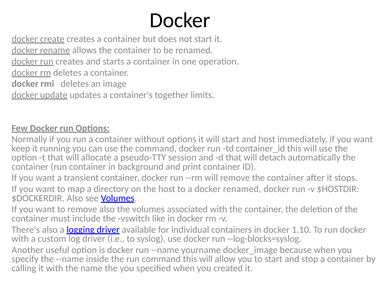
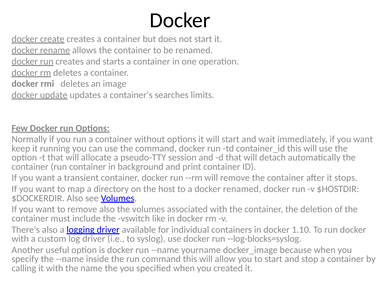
together: together -> searches (172, 95)
and host: host -> wait (267, 139)
